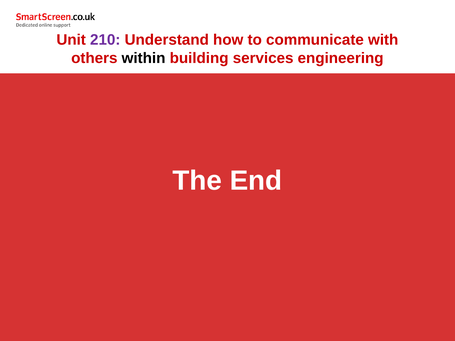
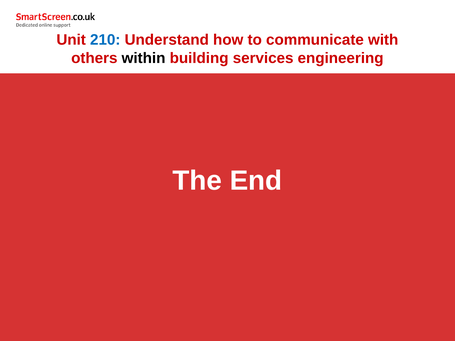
210 colour: purple -> blue (105, 40)
